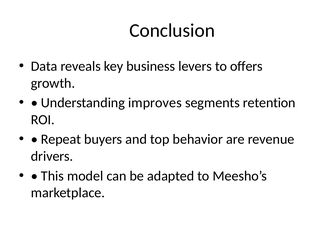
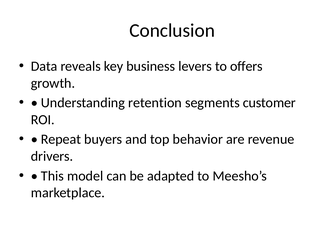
improves: improves -> retention (155, 103)
retention: retention -> customer (269, 103)
